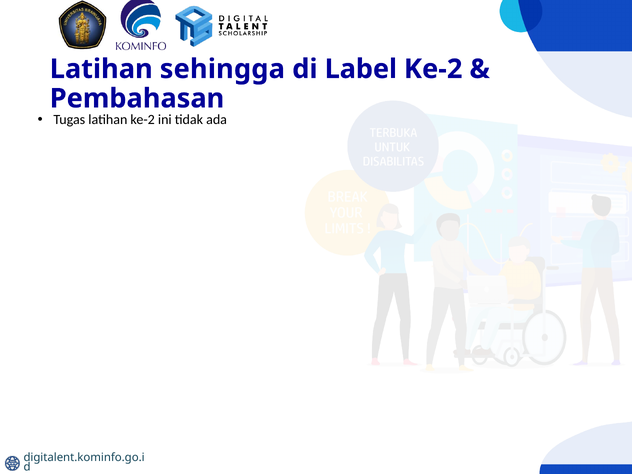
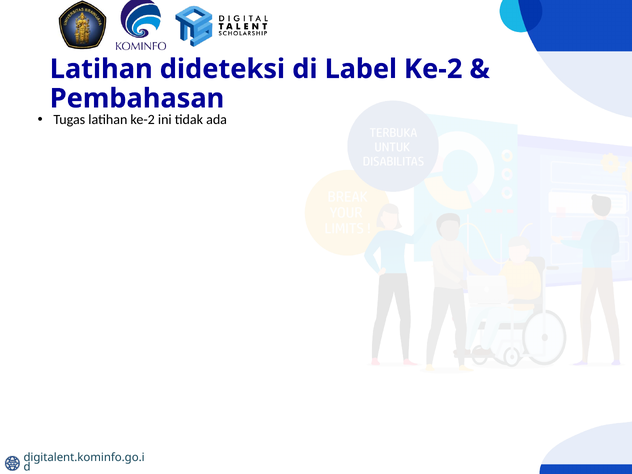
sehingga: sehingga -> dideteksi (222, 69)
